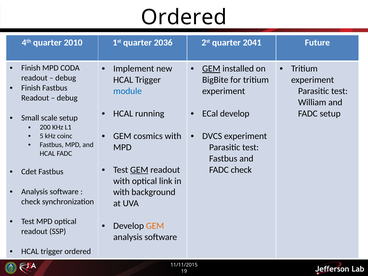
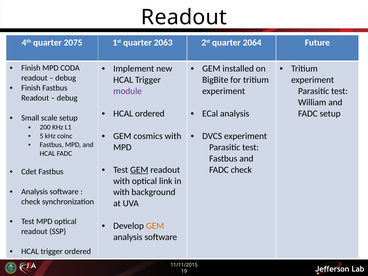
Ordered: Ordered -> Readout (184, 17)
2010: 2010 -> 2075 (73, 43)
2036: 2036 -> 2063 (163, 43)
2041: 2041 -> 2064 (252, 43)
GEM underline: present -> none (211, 69)
module colour: blue -> purple (128, 91)
HCAL running: running -> ordered (150, 114)
ECal develop: develop -> analysis (235, 114)
